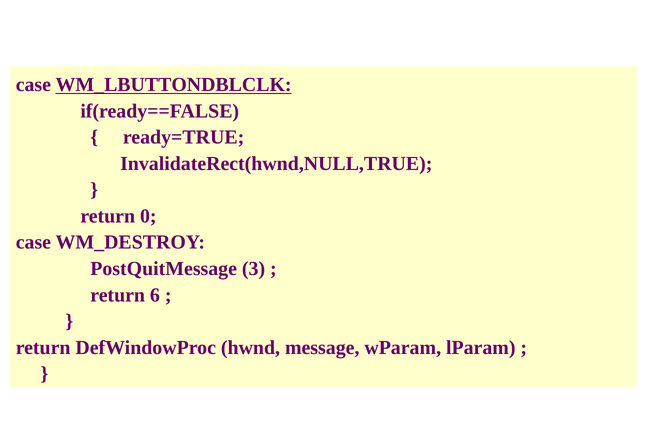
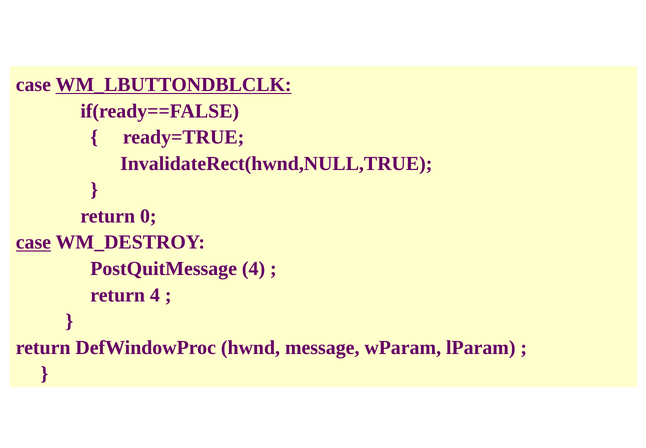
case underline: none -> present (33, 242)
PostQuitMessage 3: 3 -> 4 (254, 268)
return 6: 6 -> 4 (155, 294)
